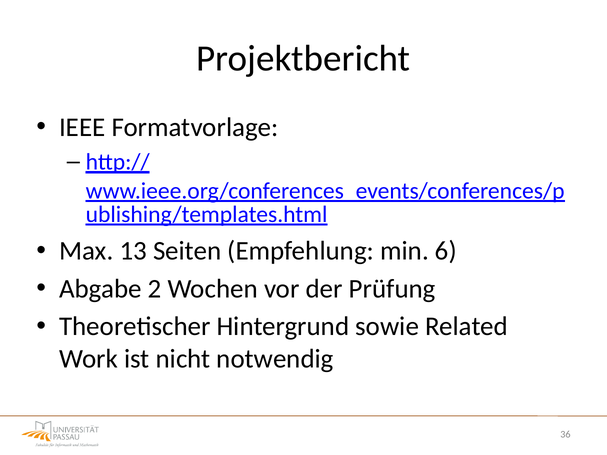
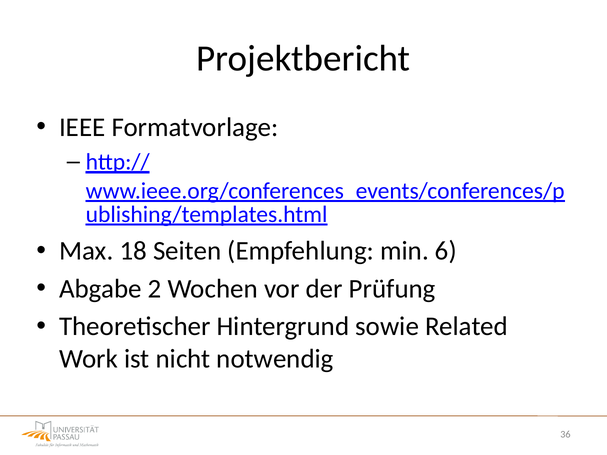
13: 13 -> 18 (133, 251)
